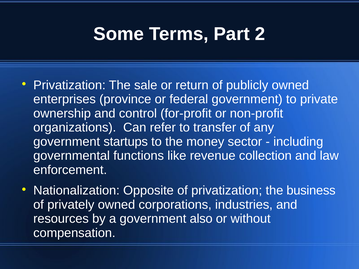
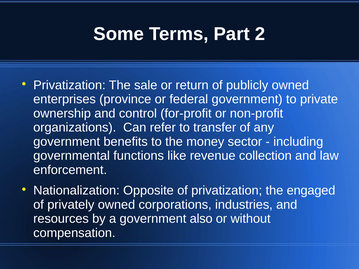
startups: startups -> benefits (126, 142)
business: business -> engaged (311, 191)
